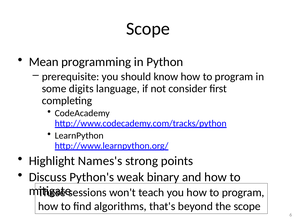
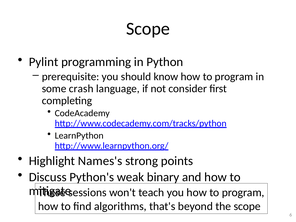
Mean: Mean -> Pylint (44, 62)
digits: digits -> crash (81, 89)
